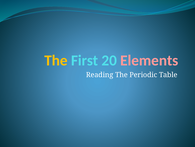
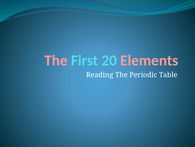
The colour: yellow -> pink (56, 60)
